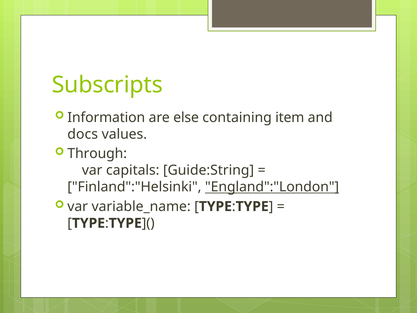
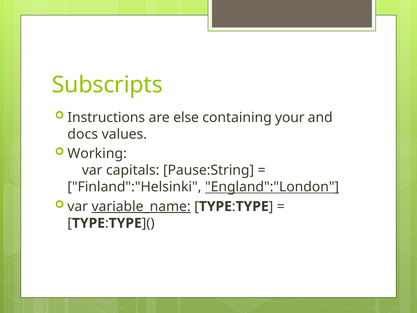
Information: Information -> Instructions (106, 117)
item: item -> your (290, 117)
Through: Through -> Working (97, 154)
Guide:String: Guide:String -> Pause:String (209, 170)
variable_name underline: none -> present (141, 206)
